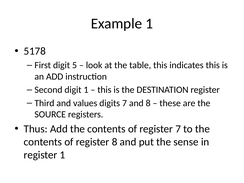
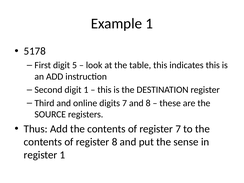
values: values -> online (85, 103)
